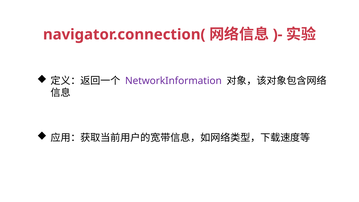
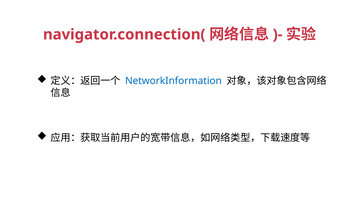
NetworkInformation colour: purple -> blue (173, 81)
